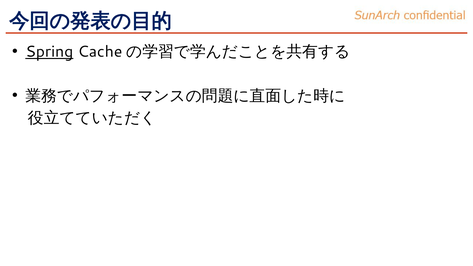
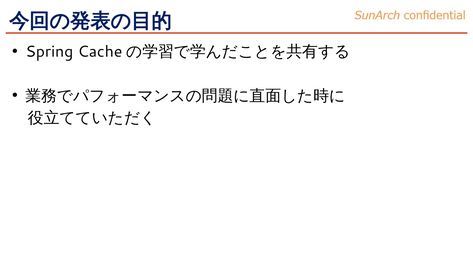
Spring underline: present -> none (49, 52)
